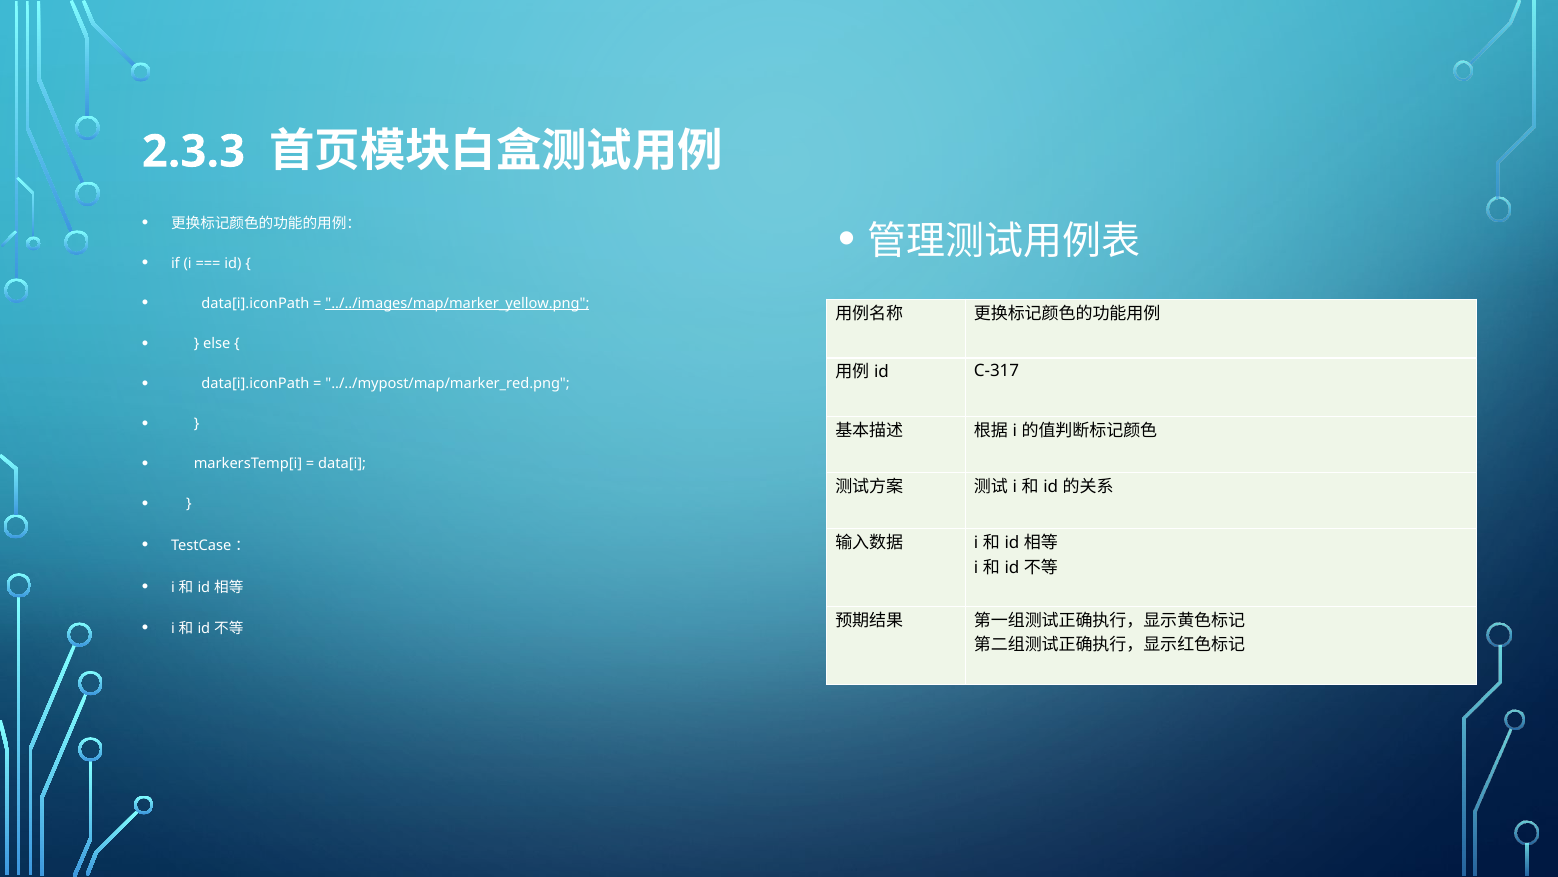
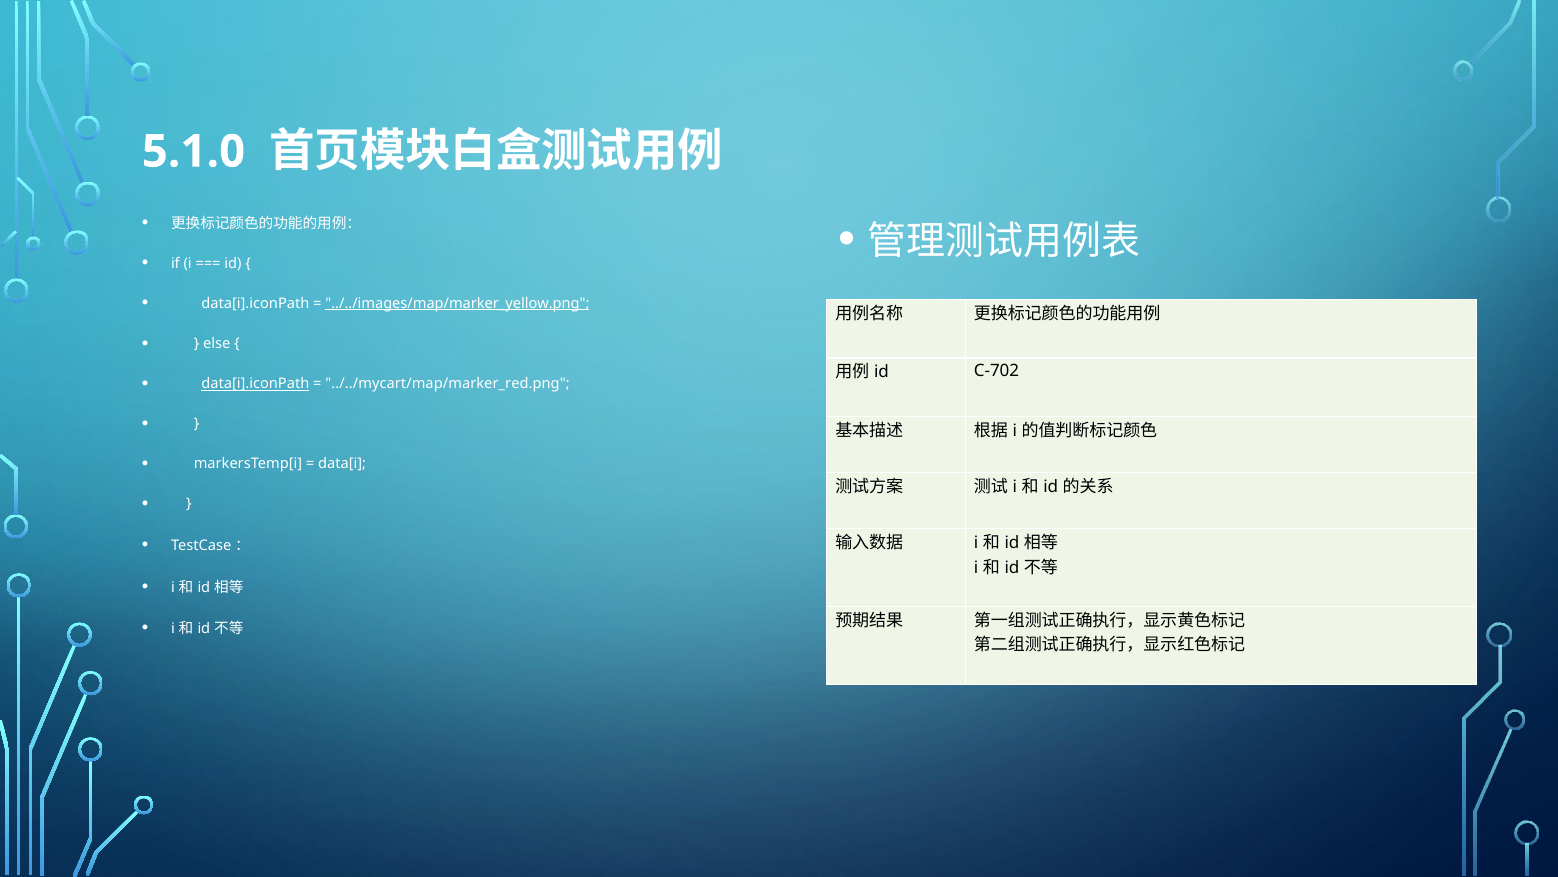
2.3.3: 2.3.3 -> 5.1.0 (193, 152)
C-317: C-317 -> C-702 (997, 370)
data[i].iconPath underline: none -> present (255, 383)
../../mypost/map/marker_red.png: ../../mypost/map/marker_red.png -> ../../mycart/map/marker_red.png (448, 383)
